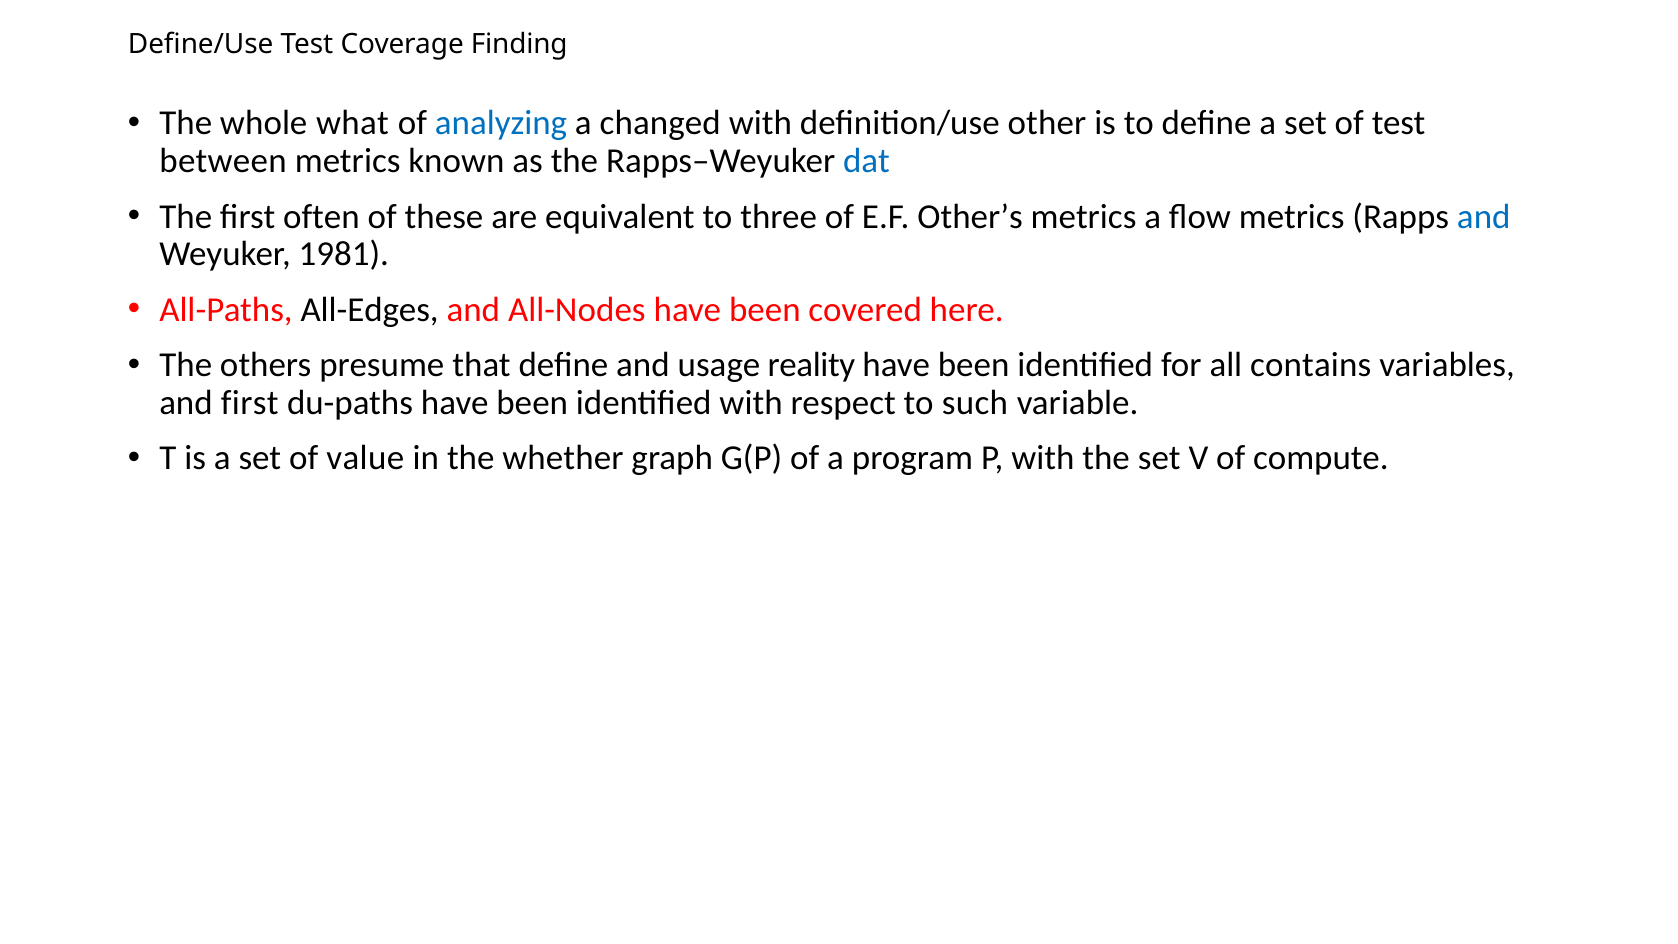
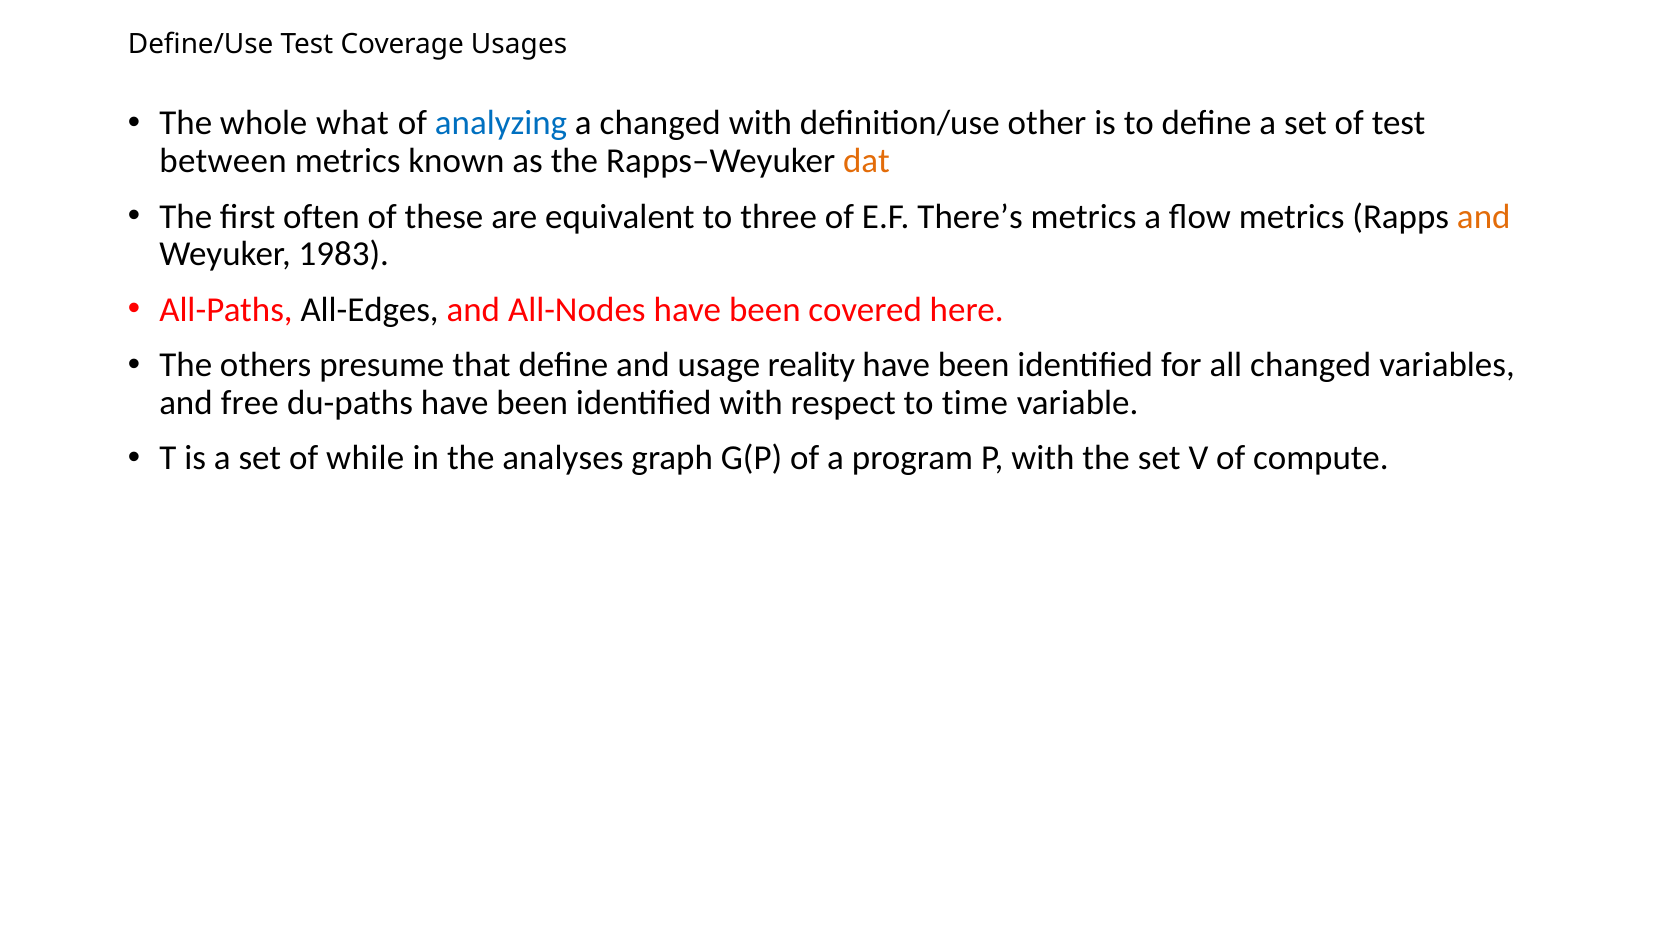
Finding: Finding -> Usages (519, 44)
dat colour: blue -> orange (866, 161)
Other’s: Other’s -> There’s (970, 216)
and colour: blue -> orange (1484, 216)
1981: 1981 -> 1983 (344, 254)
all contains: contains -> changed (1311, 365)
and first: first -> free (250, 403)
such: such -> time (975, 403)
value: value -> while (365, 458)
whether: whether -> analyses (563, 458)
